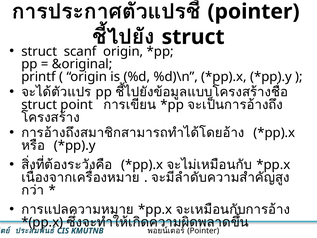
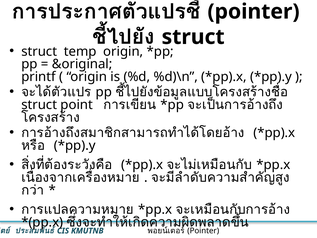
scanf: scanf -> temp (80, 51)
